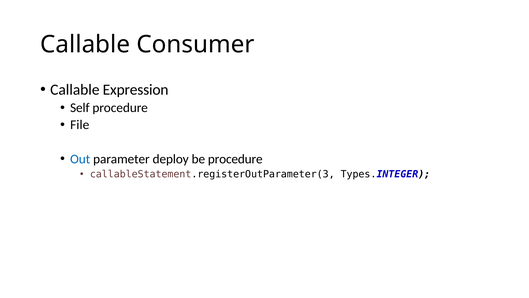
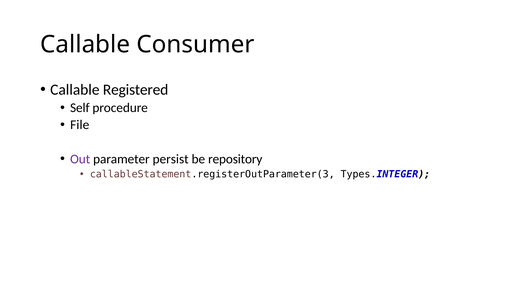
Expression: Expression -> Registered (136, 89)
Out colour: blue -> purple (80, 159)
deploy: deploy -> persist (171, 159)
be procedure: procedure -> repository (235, 159)
